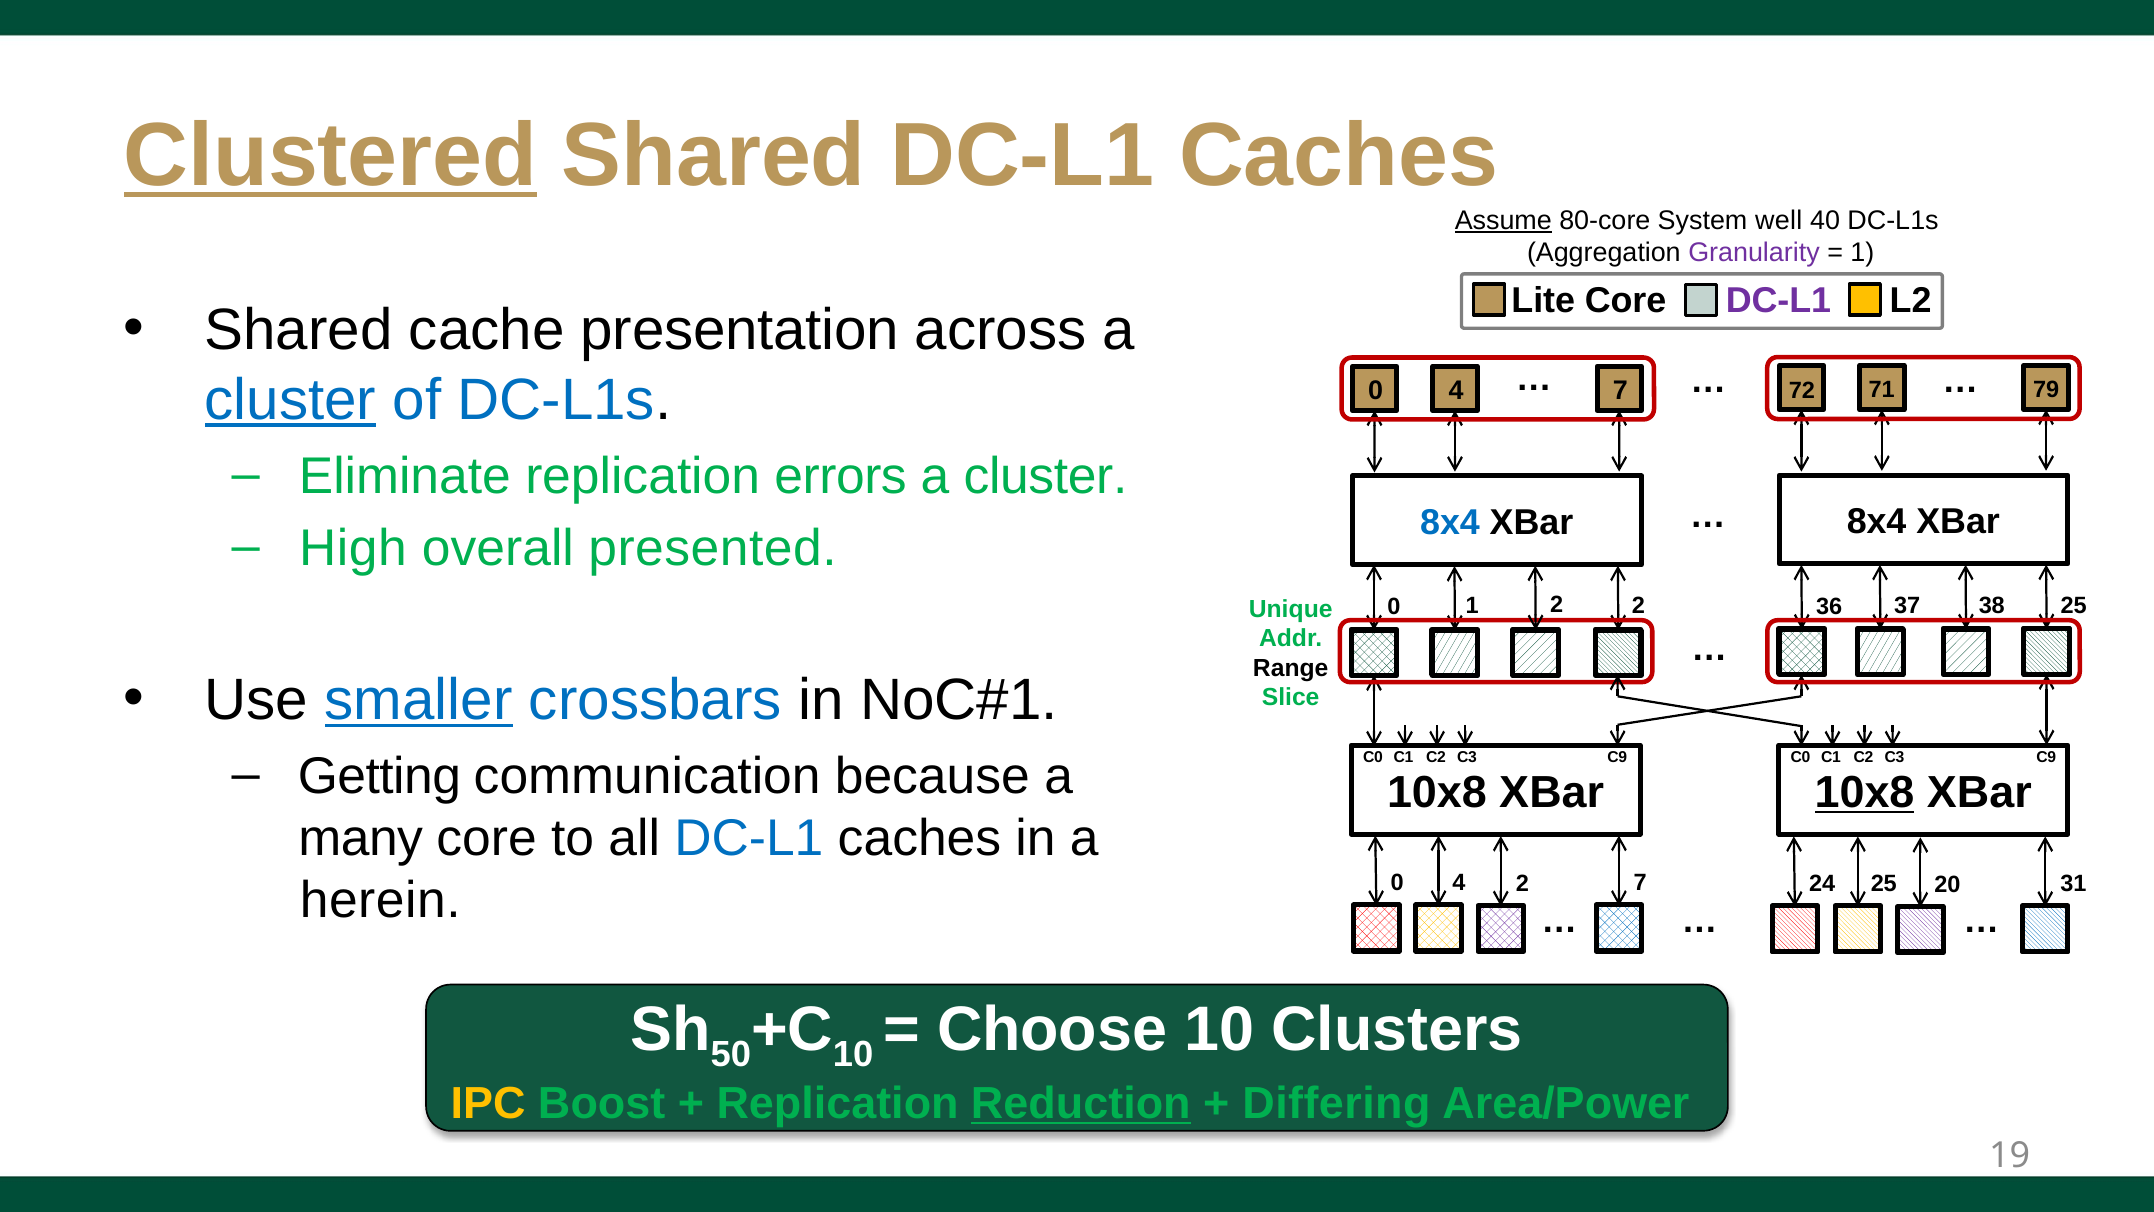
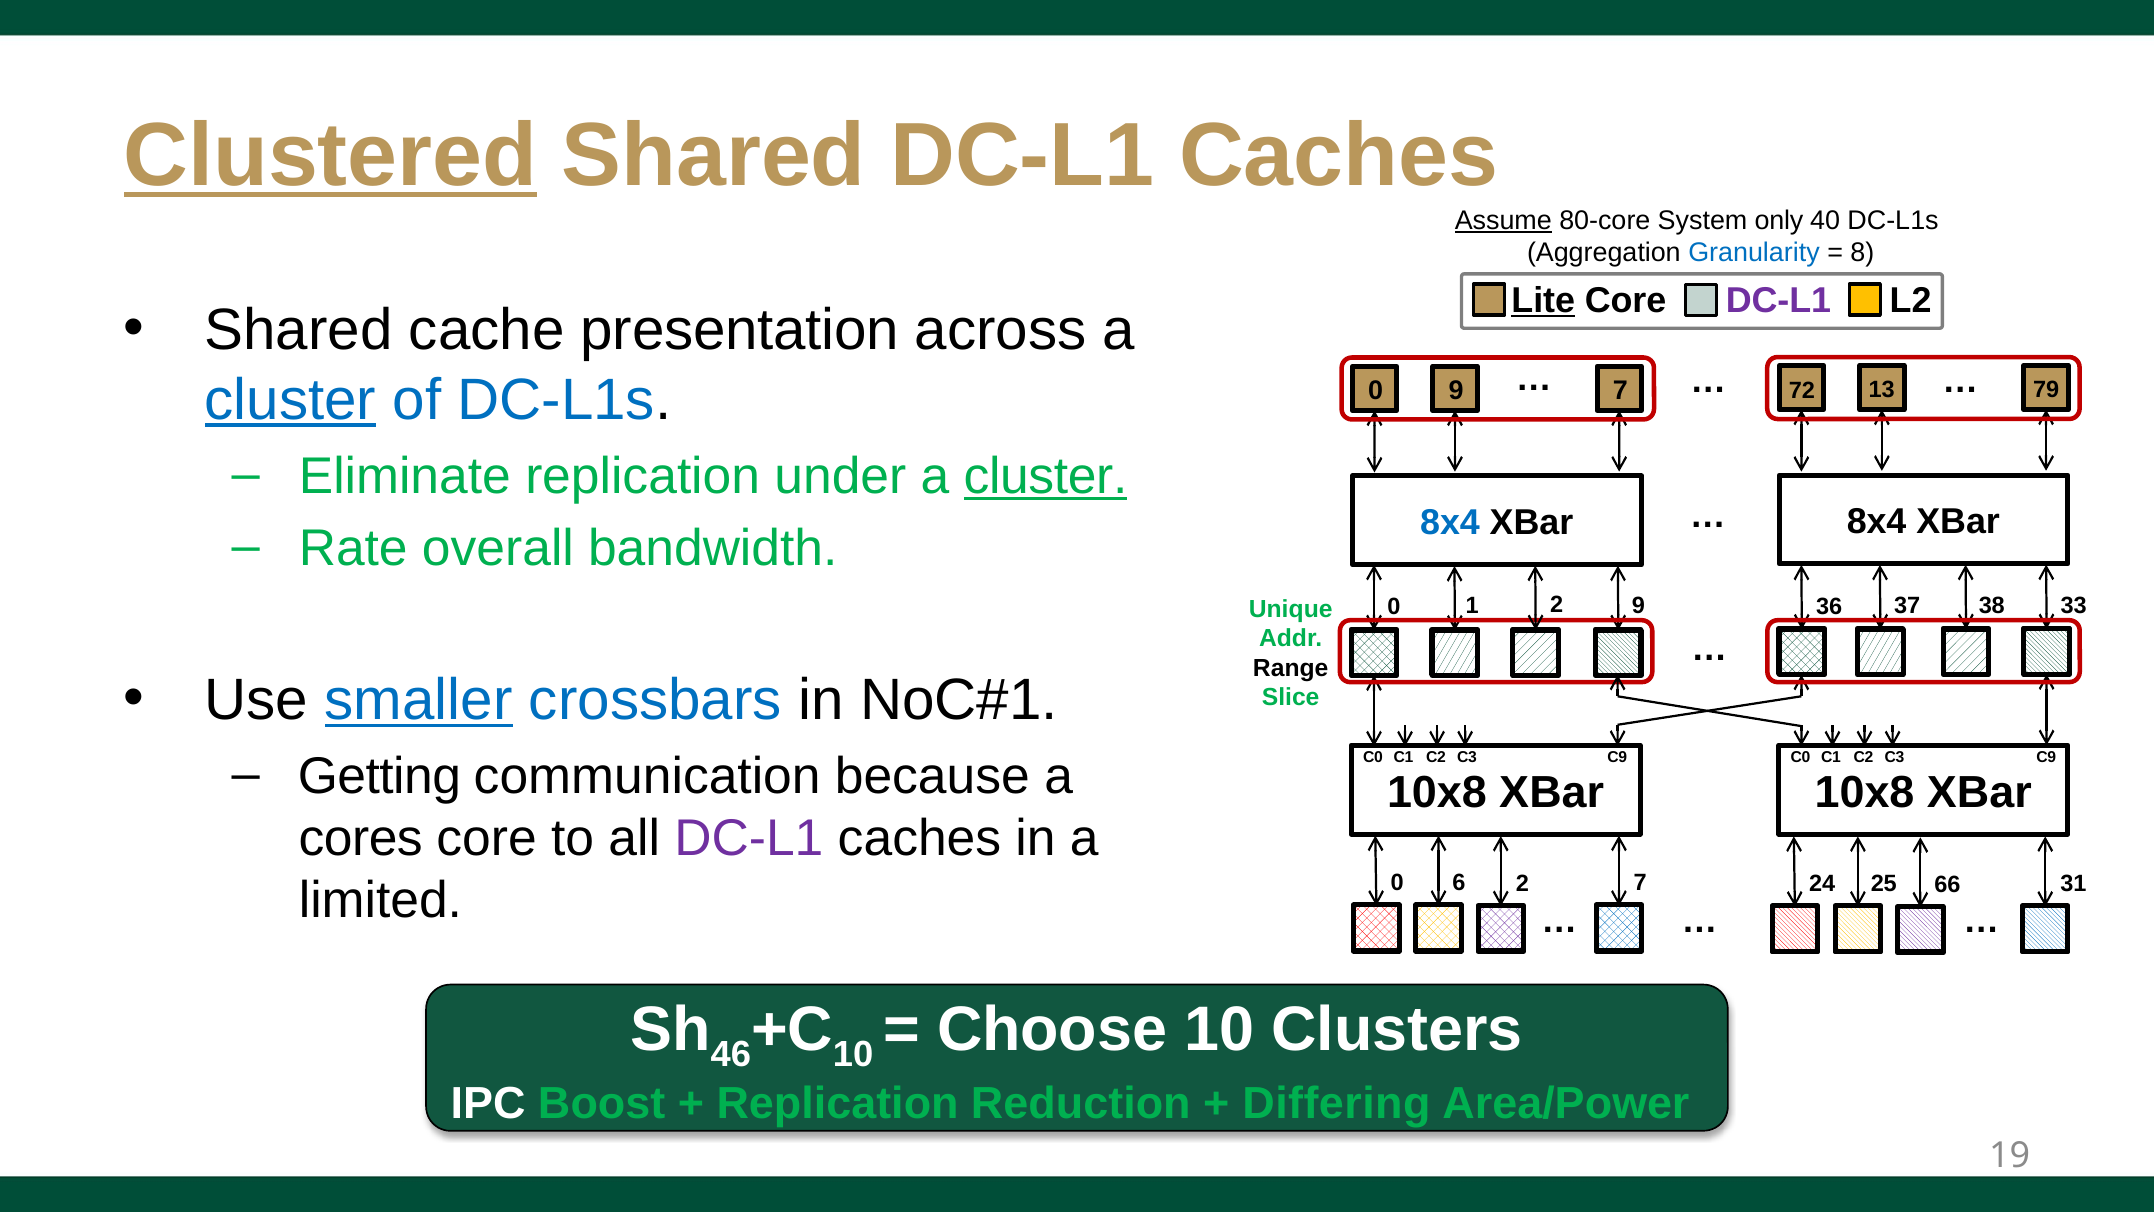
well: well -> only (1779, 220)
Granularity colour: purple -> blue (1754, 253)
1: 1 -> 8 (1862, 253)
Lite underline: none -> present (1543, 301)
4: 4 -> 9 (1456, 390)
71: 71 -> 13 (1882, 390)
errors: errors -> under (840, 476)
cluster underline: none -> present (1045, 476)
High: High -> Rate (353, 549)
presented: presented -> bandwidth (713, 549)
2: 2 -> 9 (1638, 606)
36 25: 25 -> 33 (2074, 606)
10x8 underline: present -> none (1865, 793)
many: many -> cores (361, 838)
DC-L1 colour: blue -> purple (749, 838)
4: 4 -> 6 (1459, 882)
20: 20 -> 66 (1947, 884)
herein: herein -> limited (380, 900)
50: 50 -> 46 (731, 1054)
IPC colour: yellow -> white (488, 1103)
Reduction underline: present -> none (1081, 1103)
